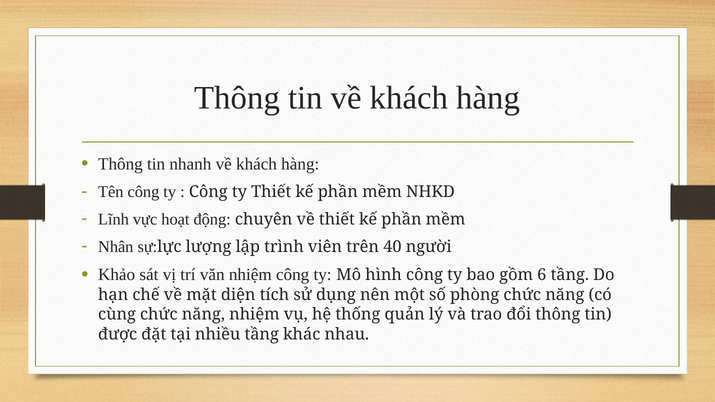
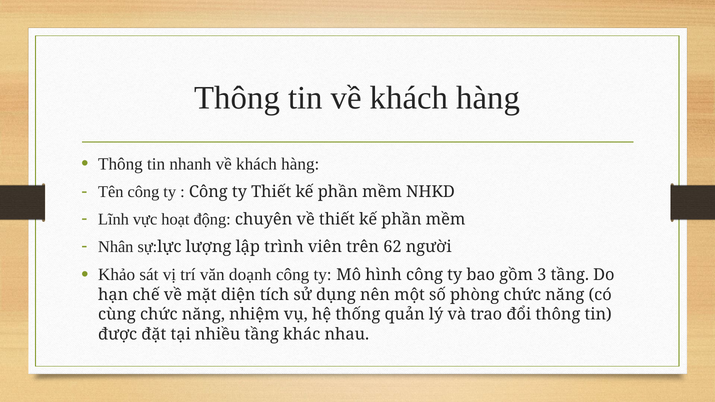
40: 40 -> 62 (392, 247)
văn nhiệm: nhiệm -> doạnh (250, 275)
6: 6 -> 3 (542, 275)
